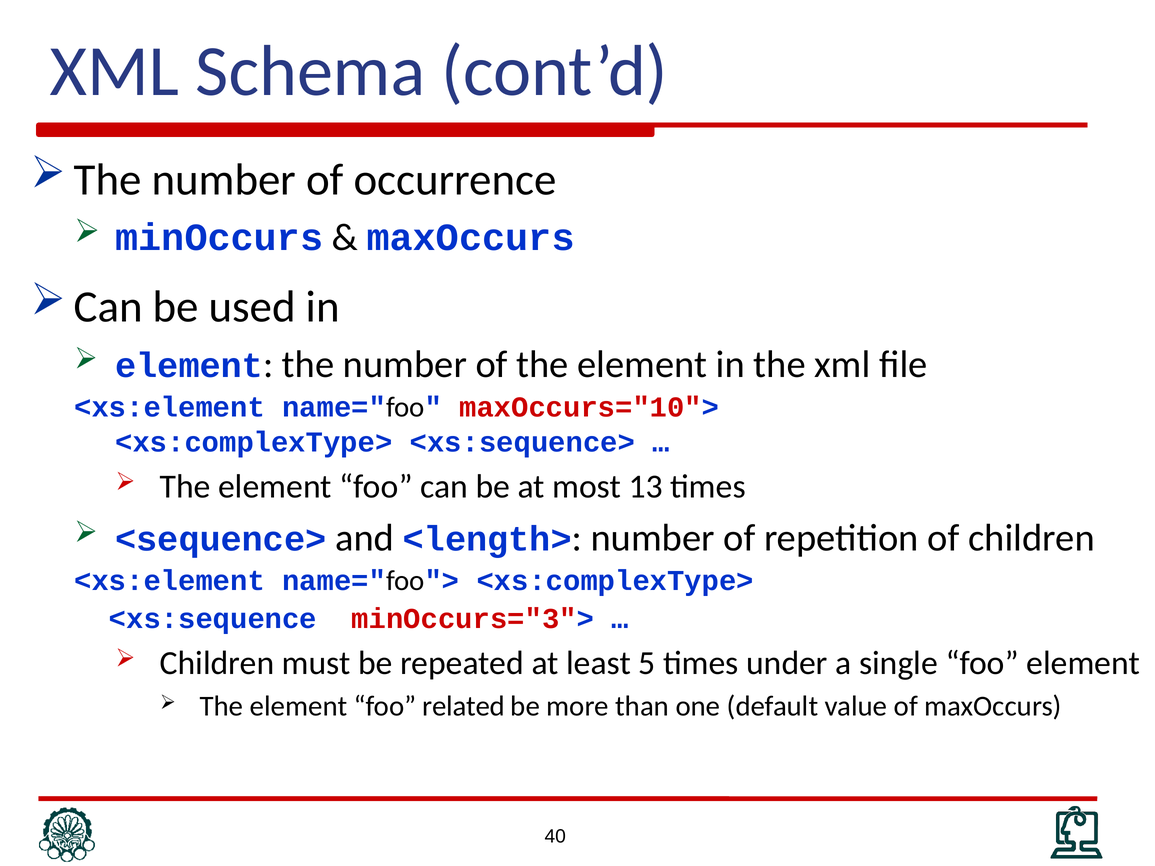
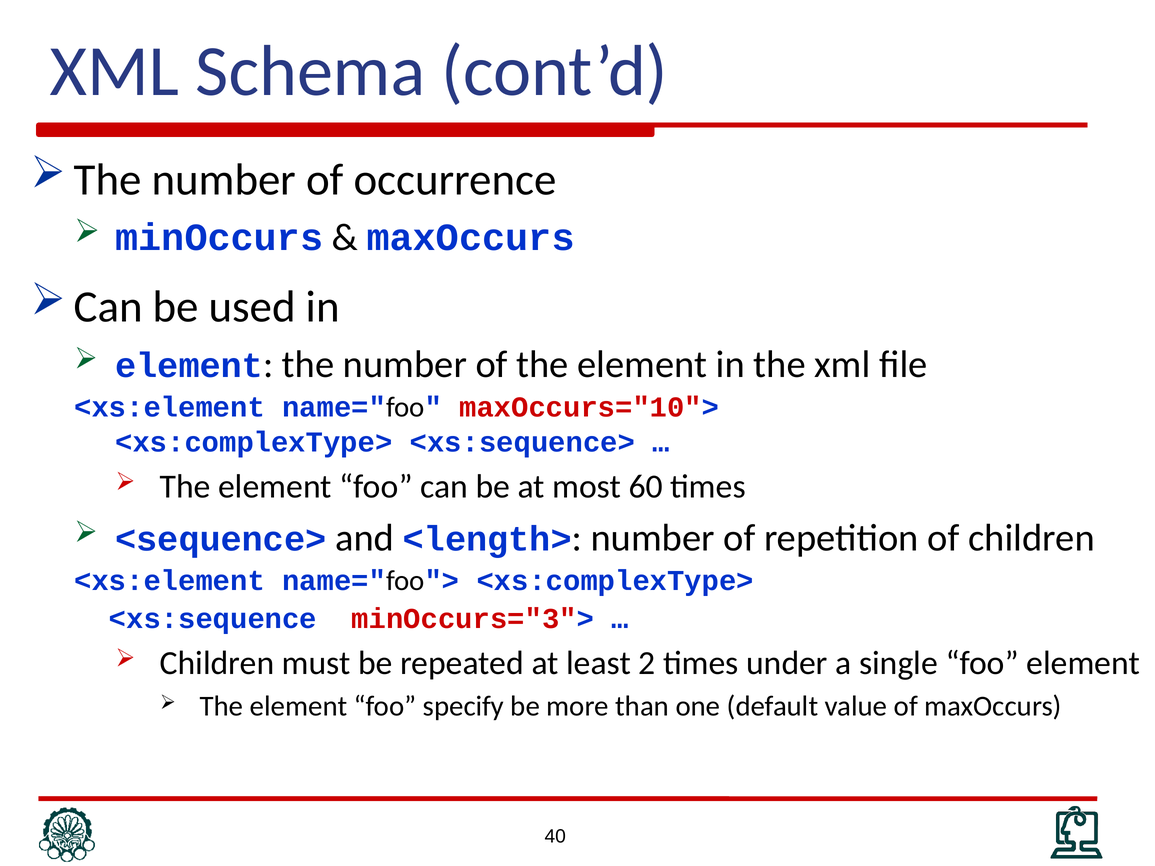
13: 13 -> 60 (646, 487)
5: 5 -> 2 (647, 664)
related: related -> specify (464, 706)
